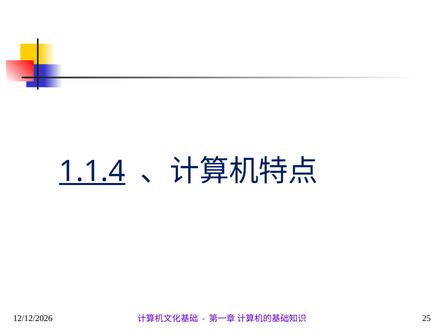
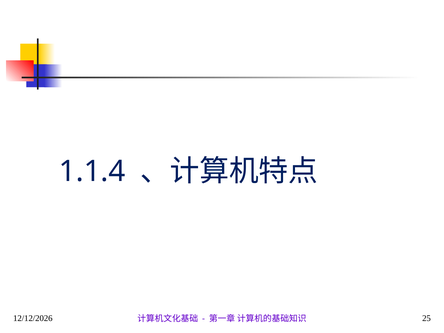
1.1.4 underline: present -> none (92, 171)
